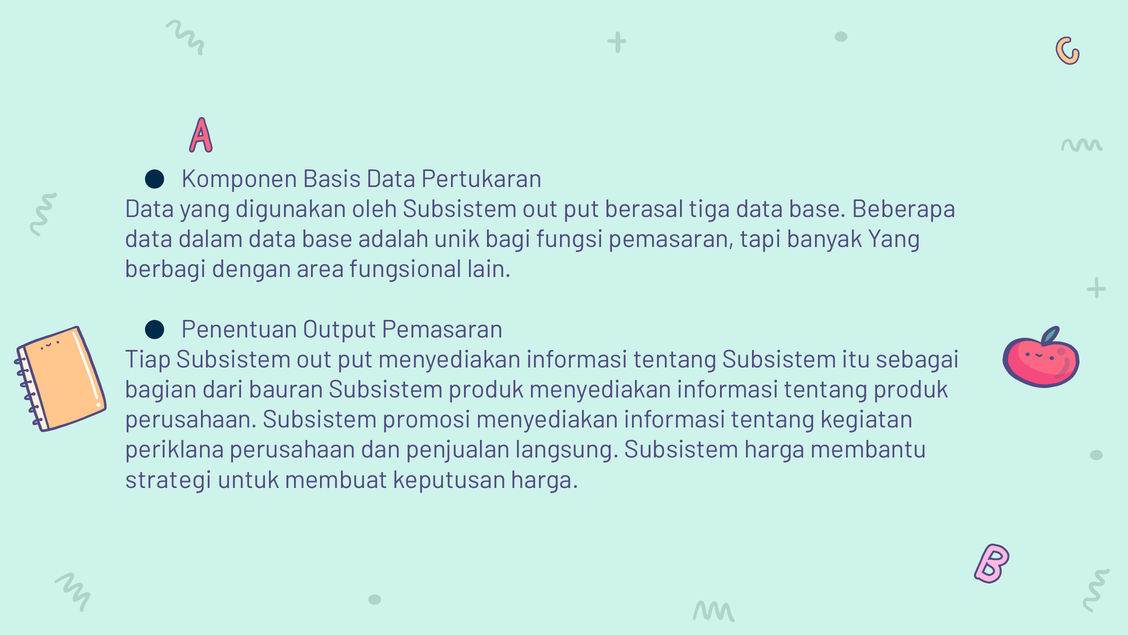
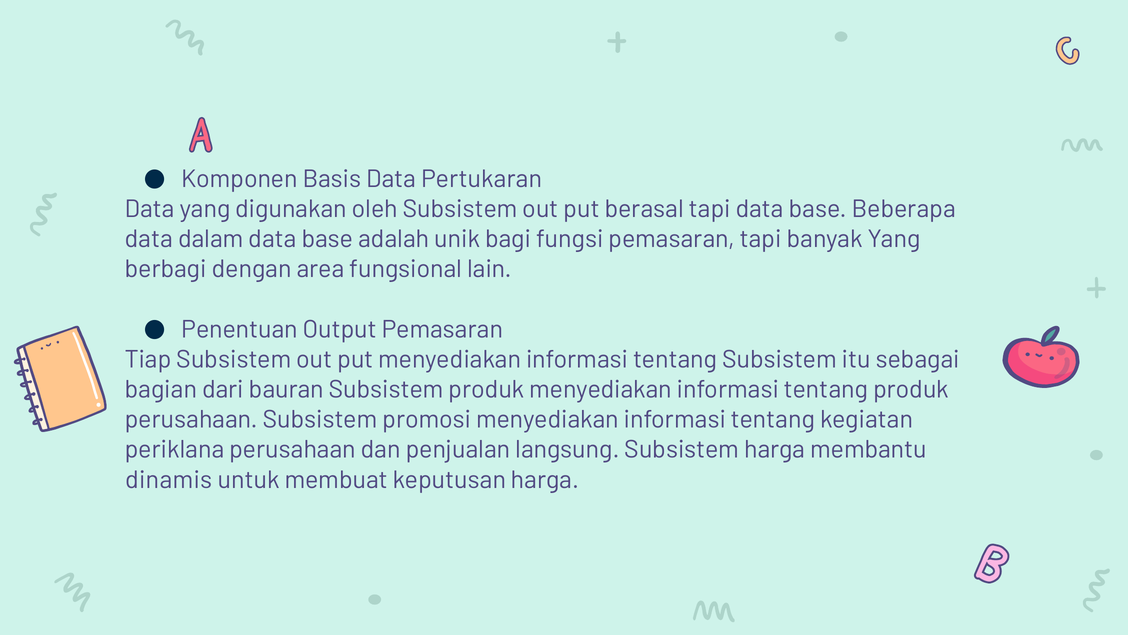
berasal tiga: tiga -> tapi (710, 209)
strategi: strategi -> dinamis (169, 479)
